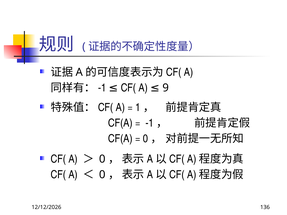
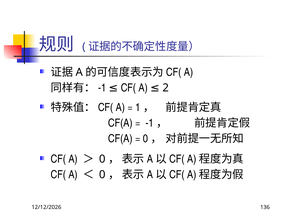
9: 9 -> 2 (166, 88)
